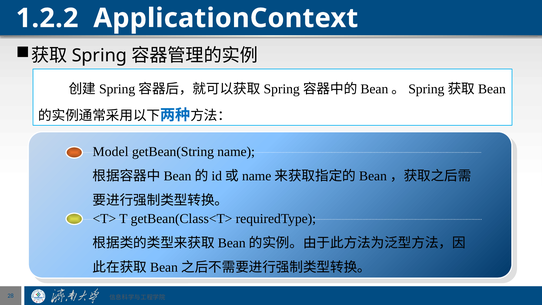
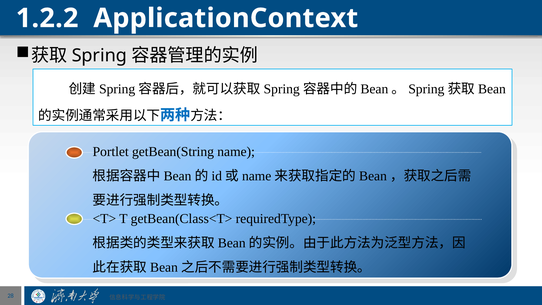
Model: Model -> Portlet (111, 152)
